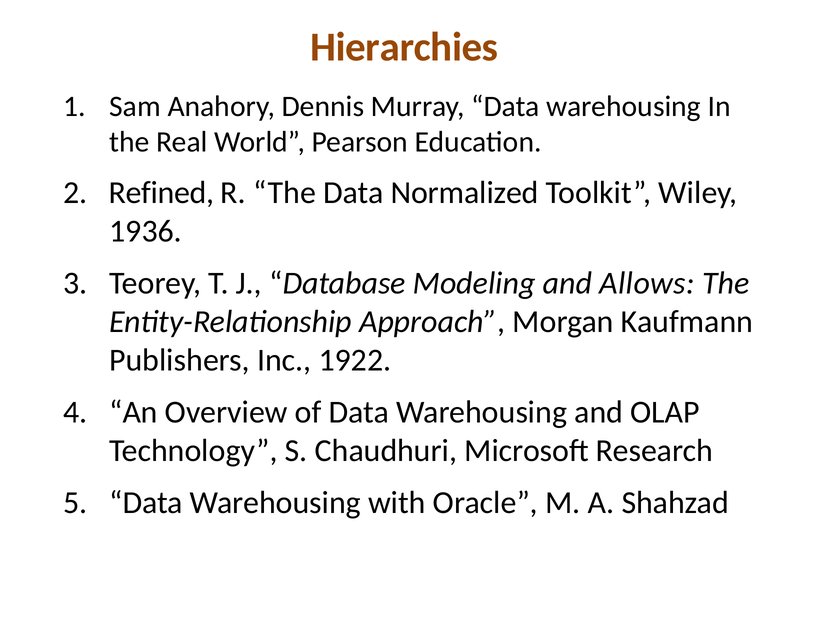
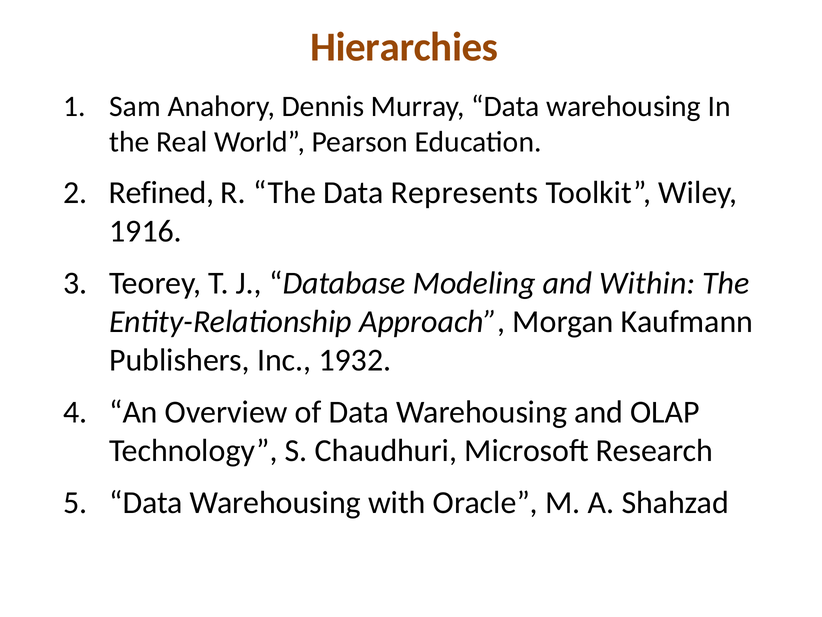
Normalized: Normalized -> Represents (465, 193)
1936: 1936 -> 1916 (146, 231)
Allows: Allows -> Within (647, 283)
1922: 1922 -> 1932 (355, 360)
